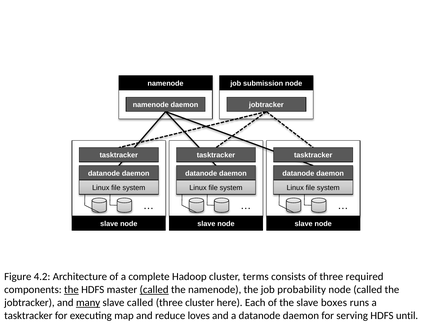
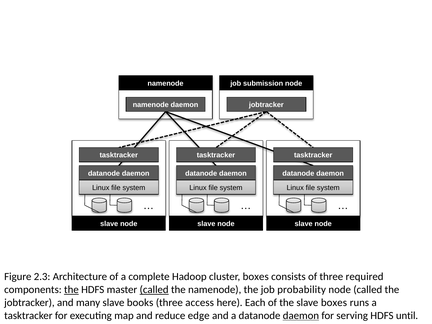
4.2: 4.2 -> 2.3 (42, 277)
cluster terms: terms -> boxes (256, 277)
many underline: present -> none (88, 303)
slave called: called -> books (140, 303)
three cluster: cluster -> access (200, 303)
loves: loves -> edge (199, 316)
daemon underline: none -> present (301, 316)
